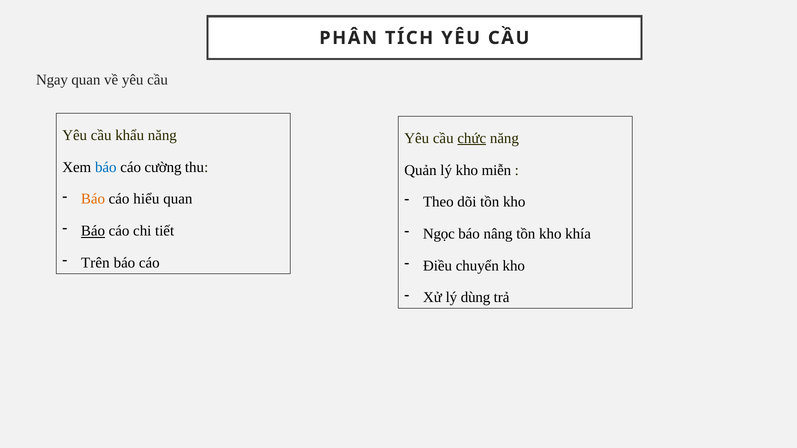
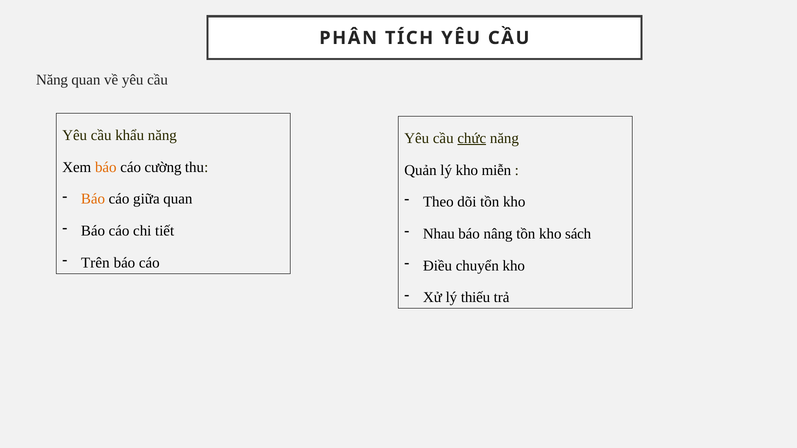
Ngay: Ngay -> Năng (52, 80)
báo colour: blue -> orange (106, 167)
hiểu: hiểu -> giữa (146, 199)
Báo underline: present -> none (93, 231)
Ngọc: Ngọc -> Nhau (439, 234)
khía: khía -> sách (578, 234)
dùng: dùng -> thiếu (476, 298)
